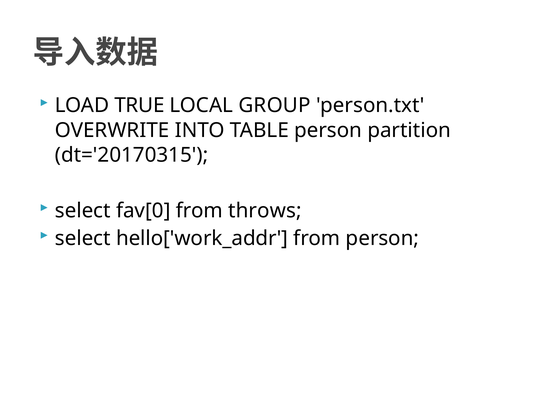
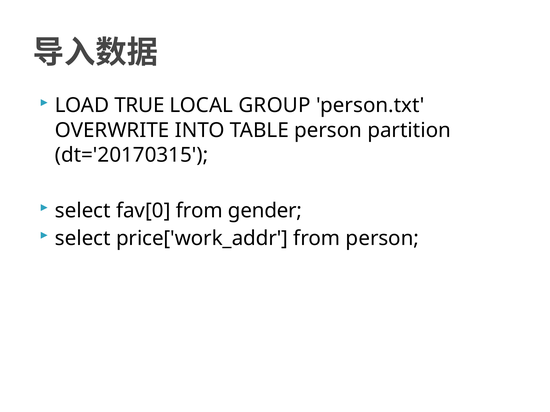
throws: throws -> gender (265, 211)
hello['work_addr: hello['work_addr -> price['work_addr (202, 239)
